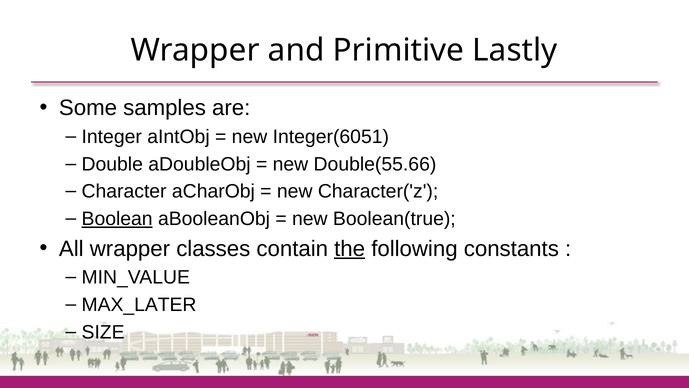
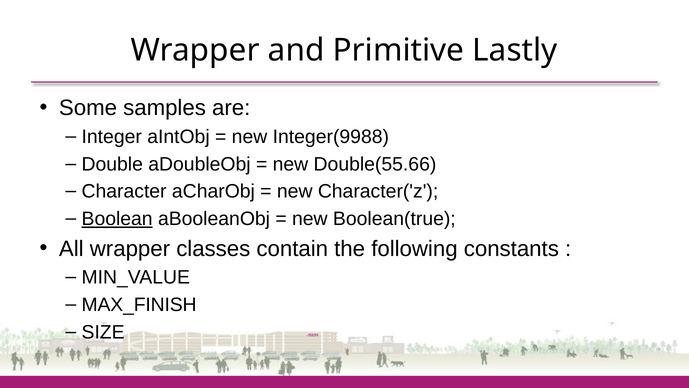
Integer(6051: Integer(6051 -> Integer(9988 (331, 137)
the underline: present -> none (350, 248)
MAX_LATER: MAX_LATER -> MAX_FINISH (139, 305)
